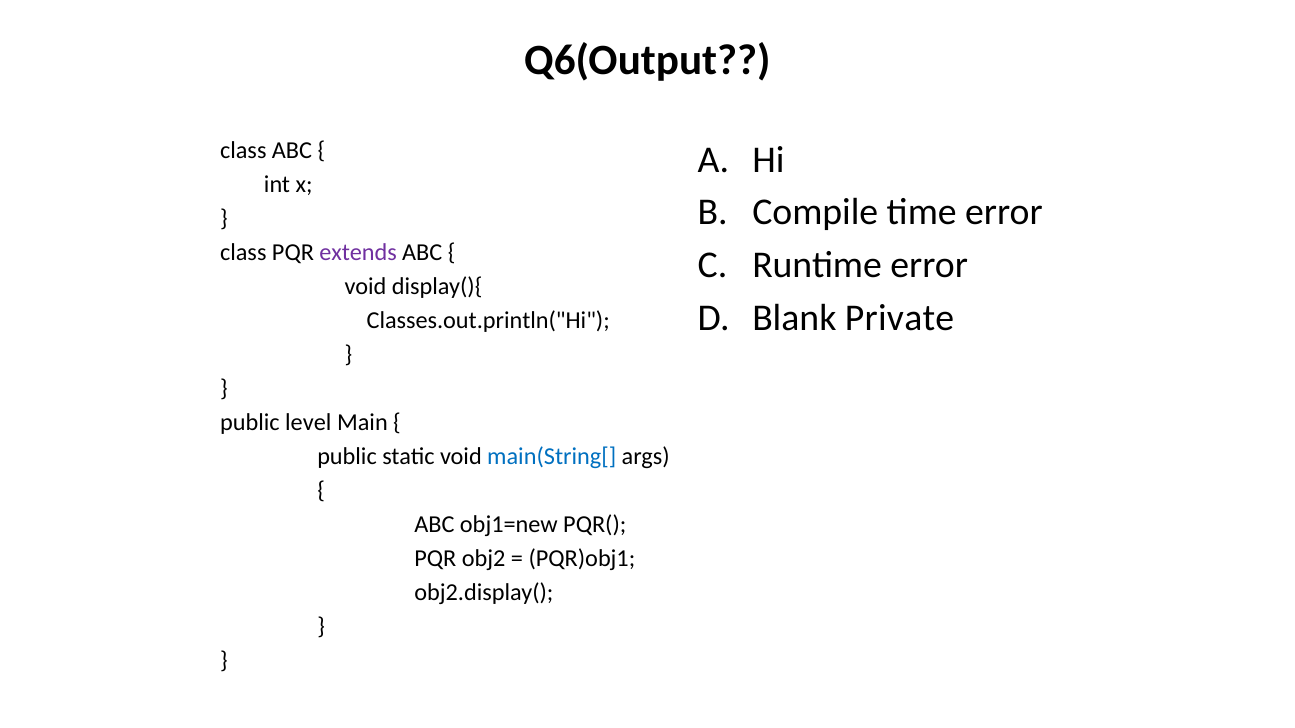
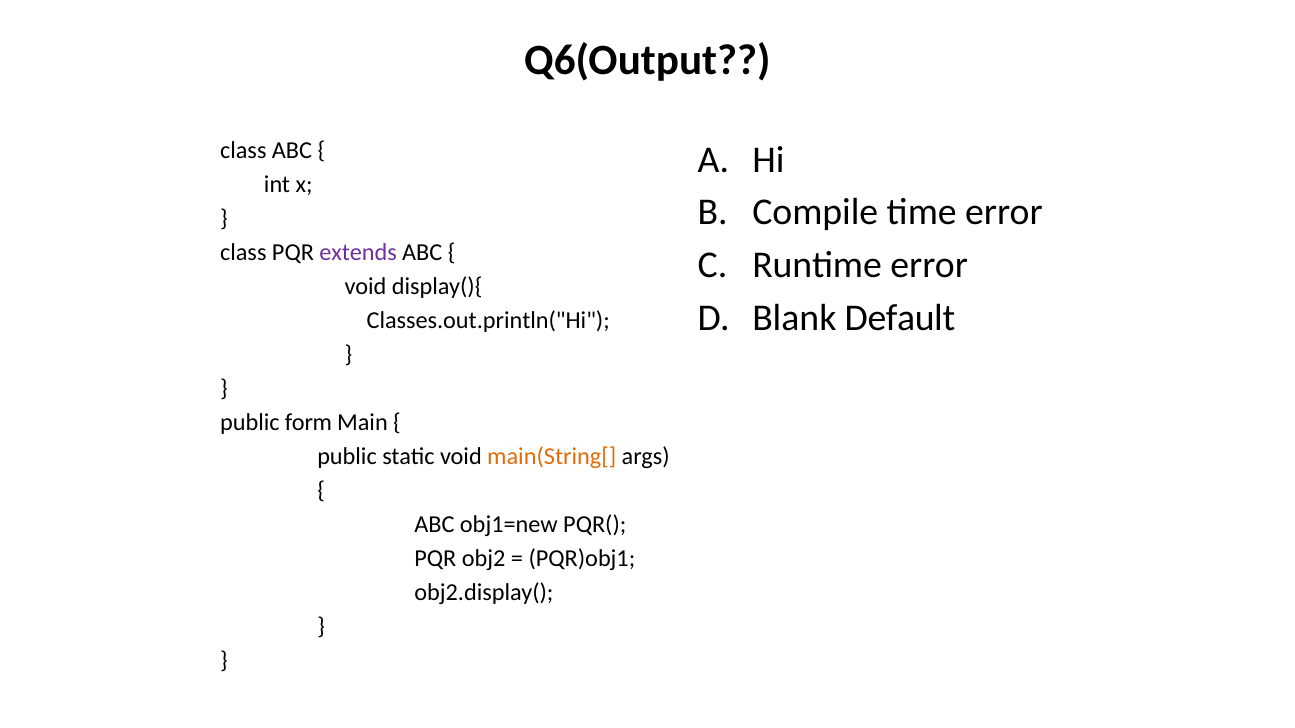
Private: Private -> Default (900, 318)
level: level -> form (308, 423)
main(String[ colour: blue -> orange (552, 457)
